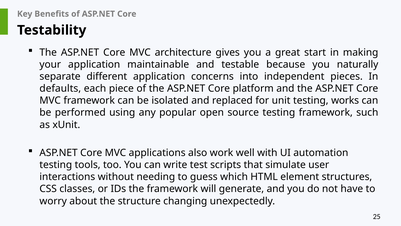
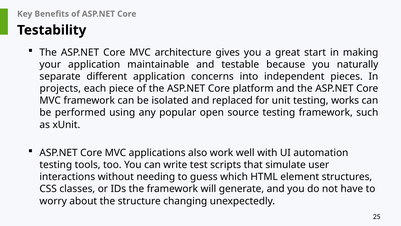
defaults: defaults -> projects (60, 88)
